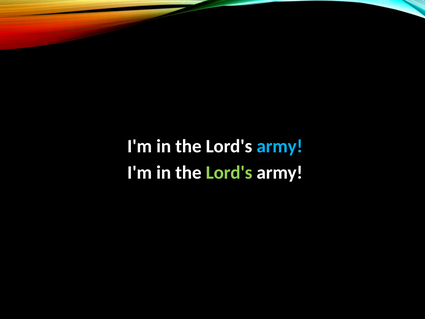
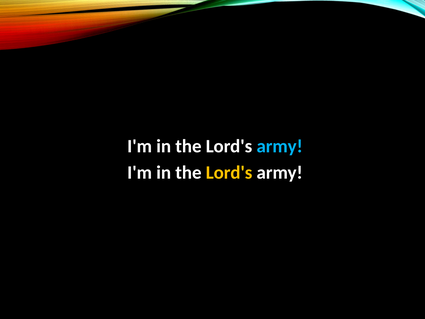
Lord's colour: light green -> yellow (229, 172)
